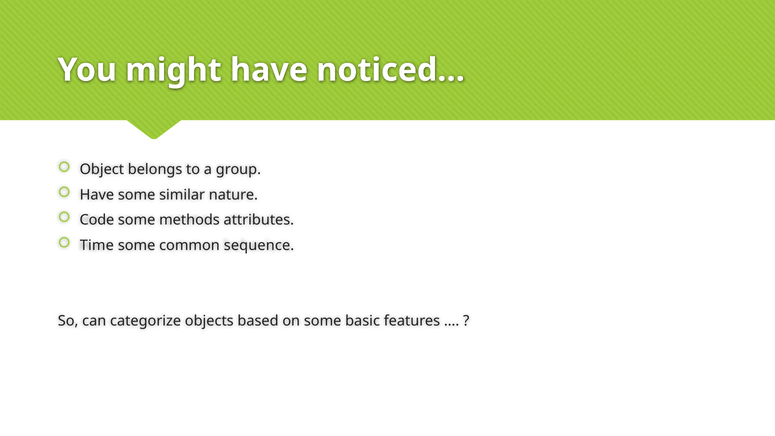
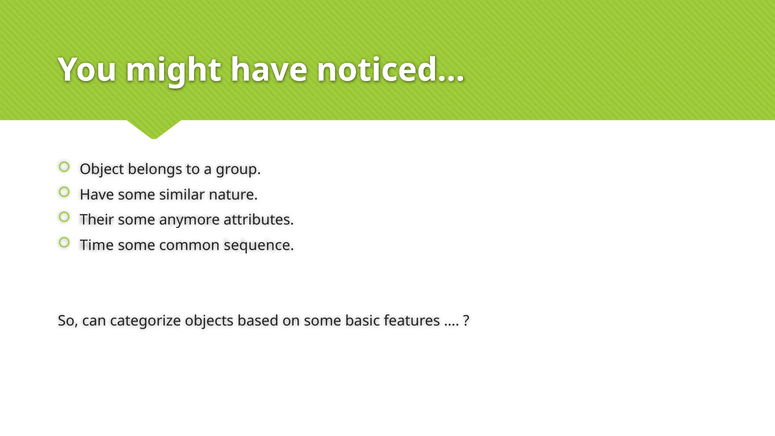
Code: Code -> Their (97, 220)
methods: methods -> anymore (190, 220)
